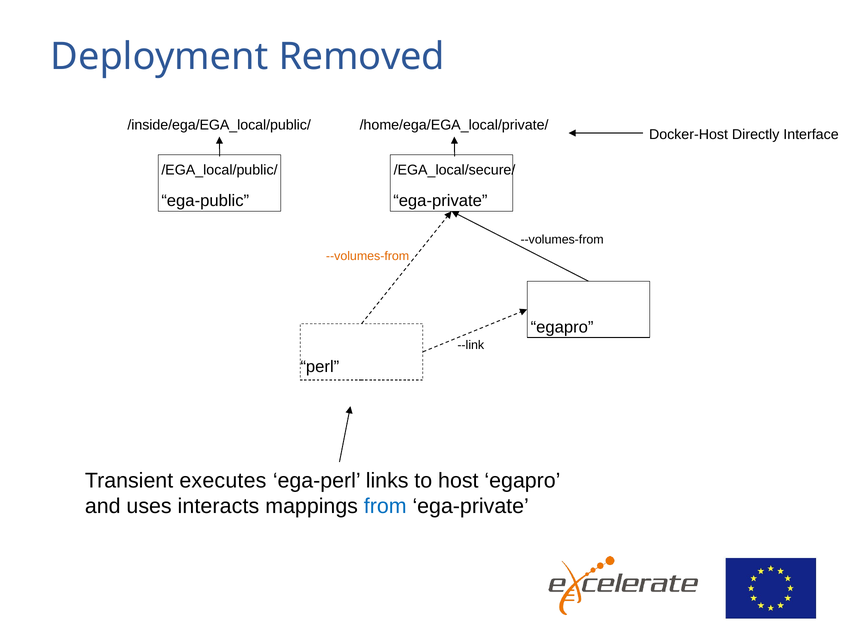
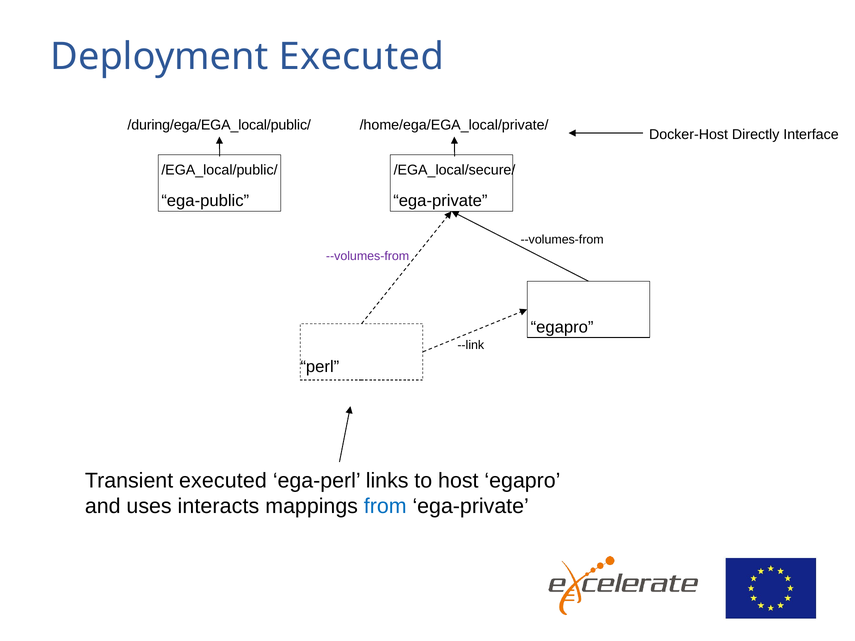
Deployment Removed: Removed -> Executed (361, 57)
/inside/ega/EGA_local/public/: /inside/ega/EGA_local/public/ -> /during/ega/EGA_local/public/ (219, 125)
--volumes-from colour: orange -> purple (368, 256)
Transient executes: executes -> executed (223, 481)
